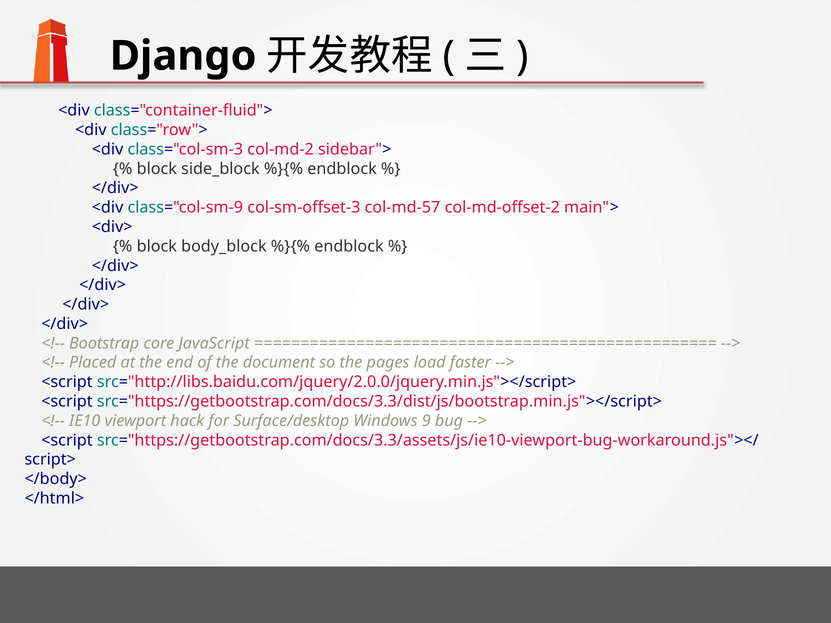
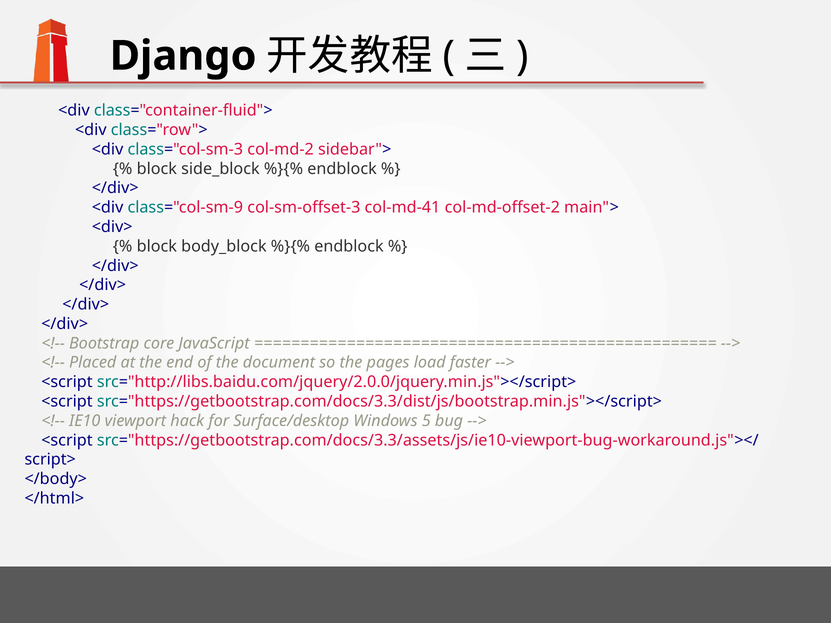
col-md-57: col-md-57 -> col-md-41 (402, 208)
9: 9 -> 5 (426, 421)
